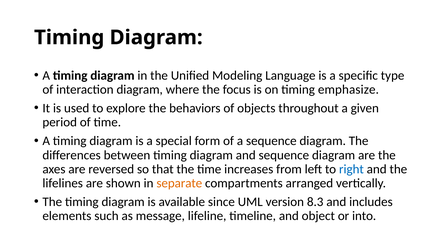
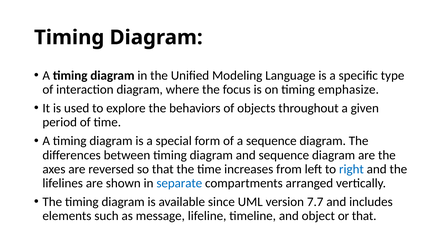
separate colour: orange -> blue (179, 183)
8.3: 8.3 -> 7.7 (315, 202)
or into: into -> that (364, 216)
